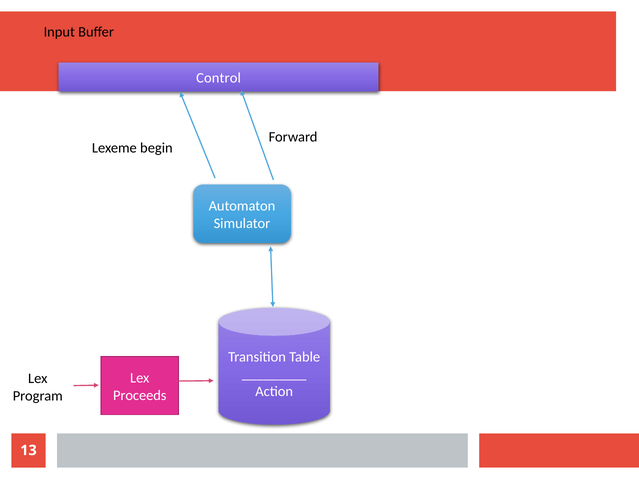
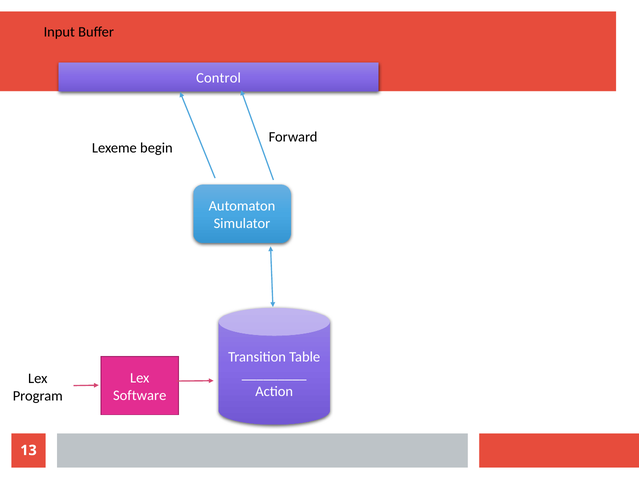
Proceeds: Proceeds -> Software (140, 395)
